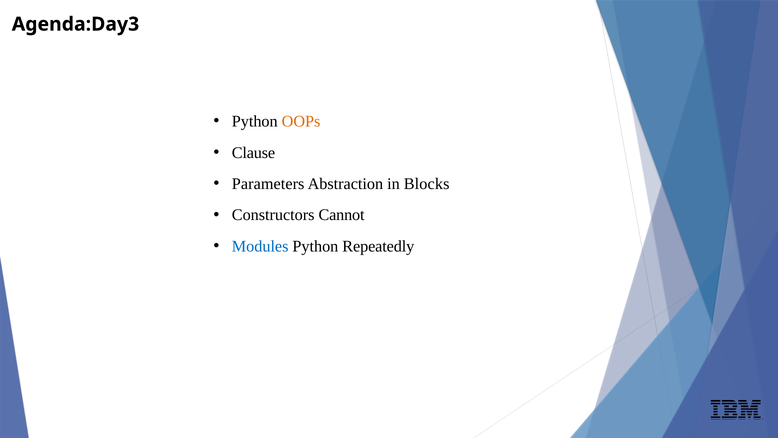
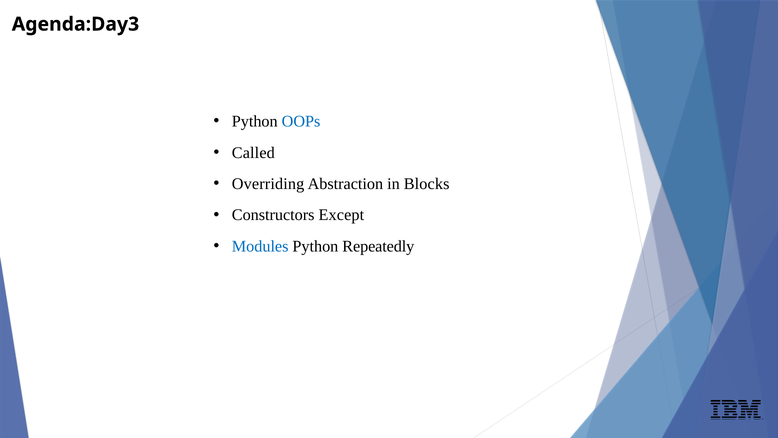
OOPs colour: orange -> blue (301, 121)
Clause: Clause -> Called (253, 153)
Parameters: Parameters -> Overriding (268, 184)
Cannot: Cannot -> Except (341, 215)
